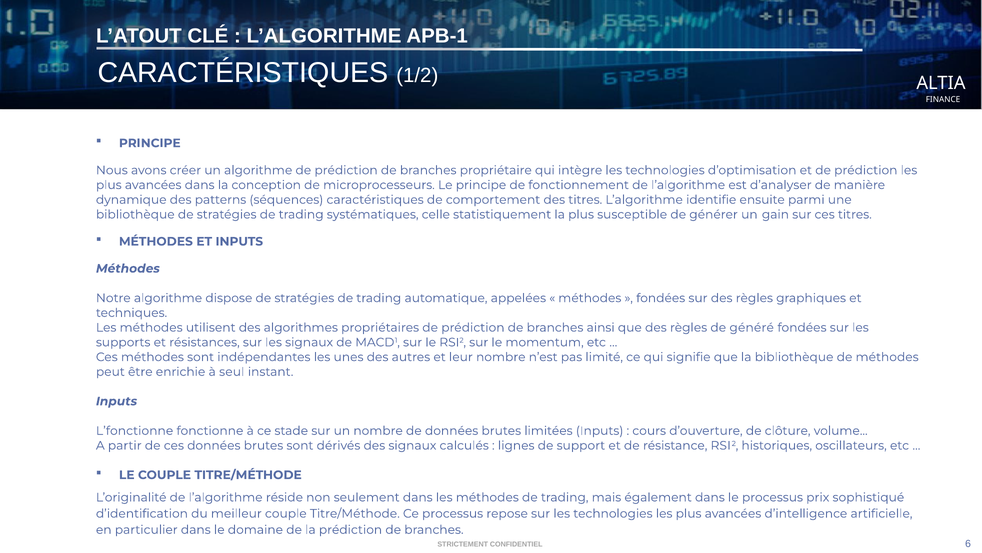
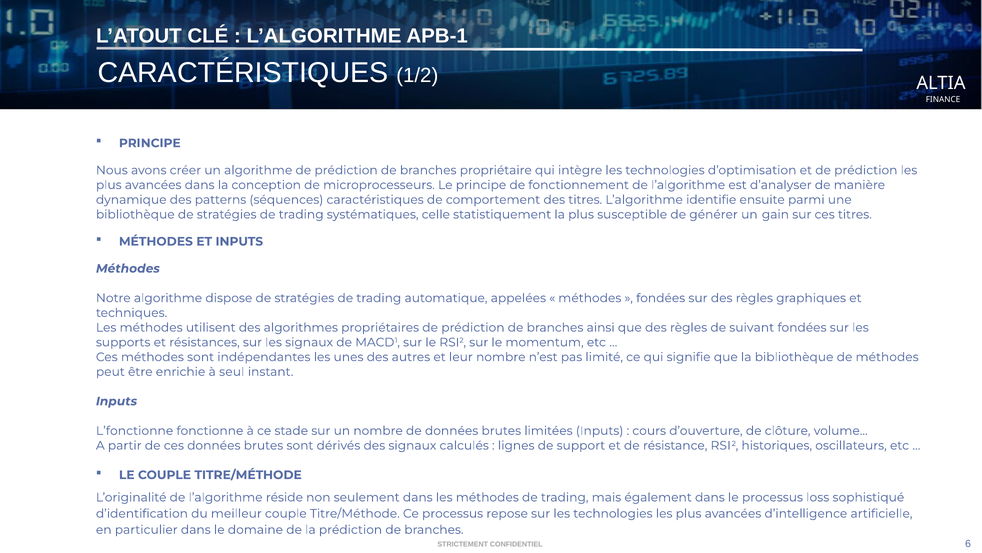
généré: généré -> suivant (752, 327)
prix: prix -> loss (818, 497)
